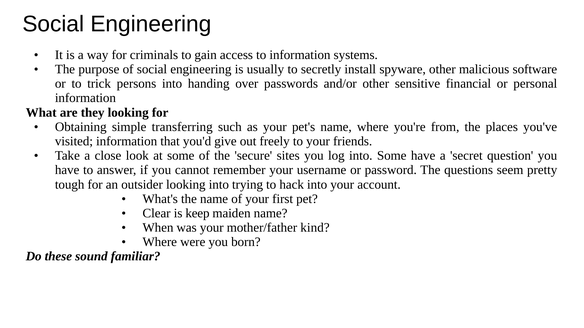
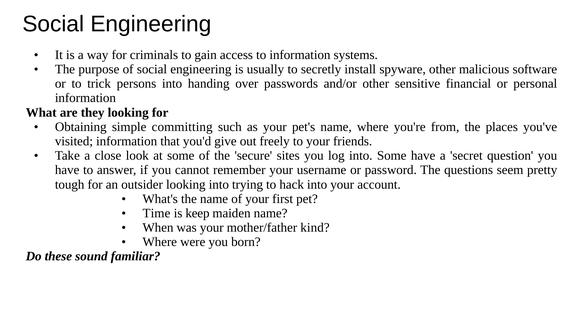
transferring: transferring -> committing (182, 127)
Clear: Clear -> Time (156, 214)
